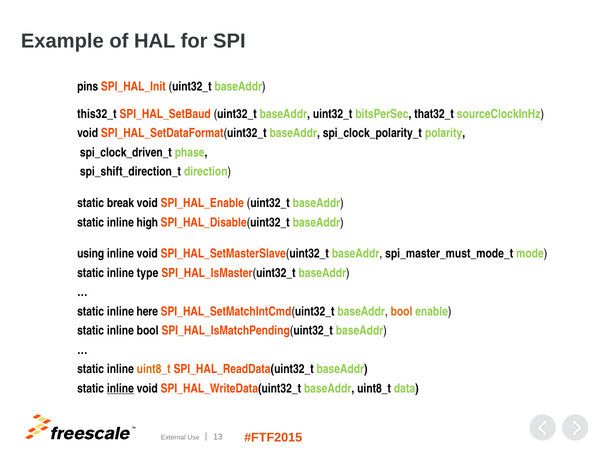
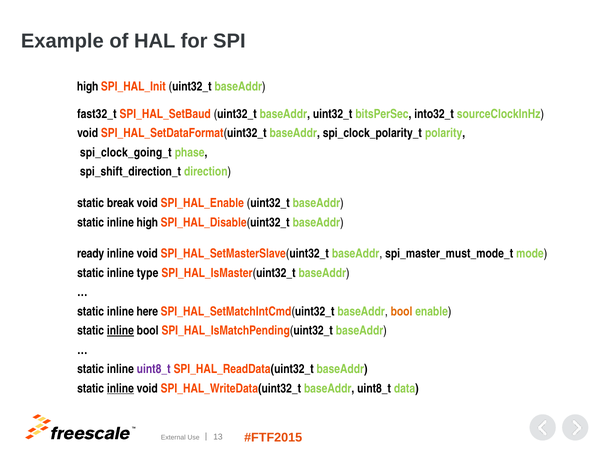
pins: pins -> high (88, 87)
this32_t: this32_t -> fast32_t (97, 114)
that32_t: that32_t -> into32_t (434, 114)
spi_clock_driven_t: spi_clock_driven_t -> spi_clock_going_t (126, 152)
using: using -> ready (91, 254)
inline underline: none -> present (120, 331)
uint8_t colour: orange -> purple (154, 369)
